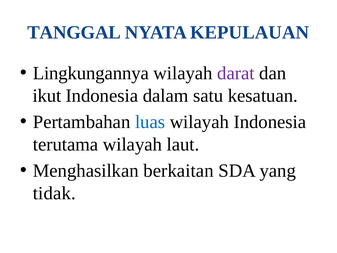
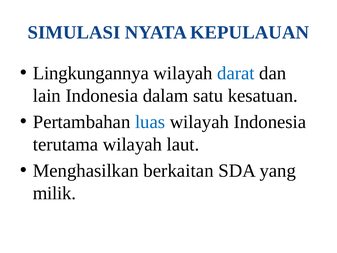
TANGGAL: TANGGAL -> SIMULASI (74, 32)
darat colour: purple -> blue (236, 73)
ikut: ikut -> lain (47, 96)
tidak: tidak -> milik (54, 193)
